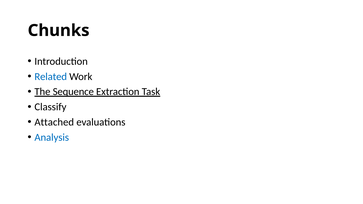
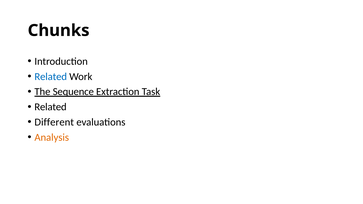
Classify: Classify -> Related (51, 107)
Attached: Attached -> Different (54, 122)
Analysis colour: blue -> orange (52, 137)
